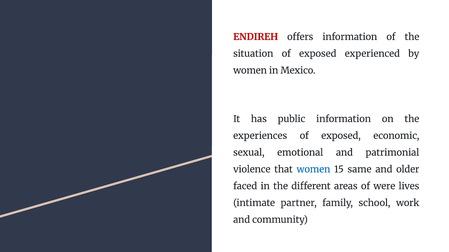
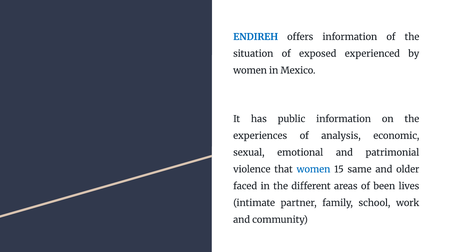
ENDIREH colour: red -> blue (256, 37)
experiences of exposed: exposed -> analysis (341, 136)
were: were -> been (384, 187)
